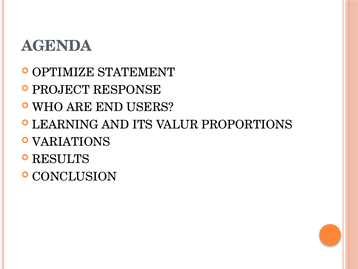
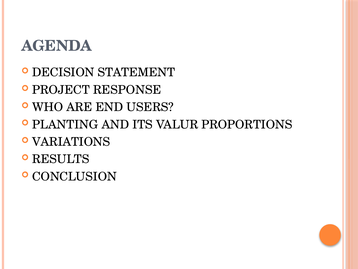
OPTIMIZE: OPTIMIZE -> DECISION (63, 72)
LEARNING: LEARNING -> PLANTING (65, 124)
